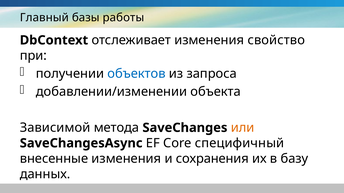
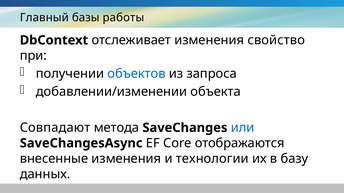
Зависимой: Зависимой -> Совпадают (55, 128)
или colour: orange -> blue (243, 128)
специфичный: специфичный -> отображаются (240, 144)
сохранения: сохранения -> технологии (212, 159)
